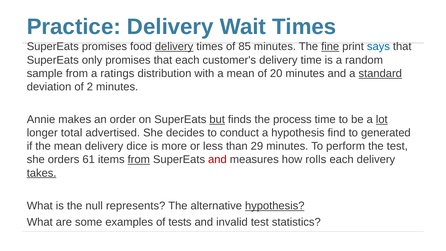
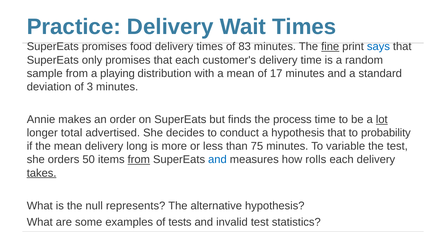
delivery underline: present -> none (174, 47)
85: 85 -> 83 (245, 47)
ratings: ratings -> playing (117, 73)
20: 20 -> 17 (276, 73)
standard underline: present -> none (380, 73)
2: 2 -> 3 (90, 87)
but underline: present -> none (217, 119)
hypothesis find: find -> that (337, 133)
generated: generated -> probability (386, 133)
dice: dice -> long (137, 146)
29: 29 -> 75 (257, 146)
perform: perform -> variable (346, 146)
61: 61 -> 50 (89, 160)
and colour: red -> blue (217, 160)
hypothesis underline: present -> none (275, 206)
